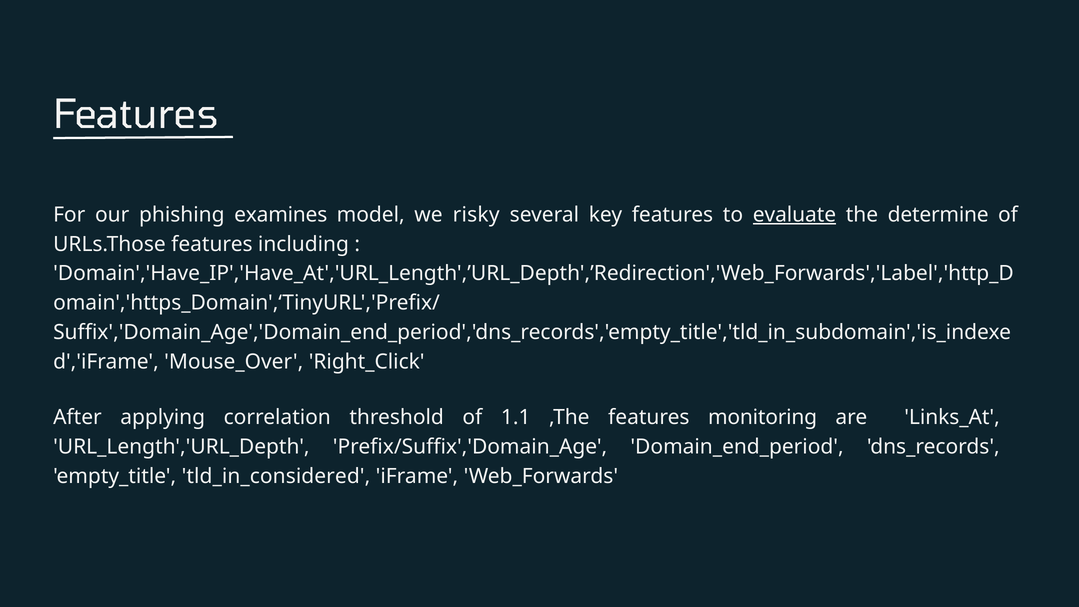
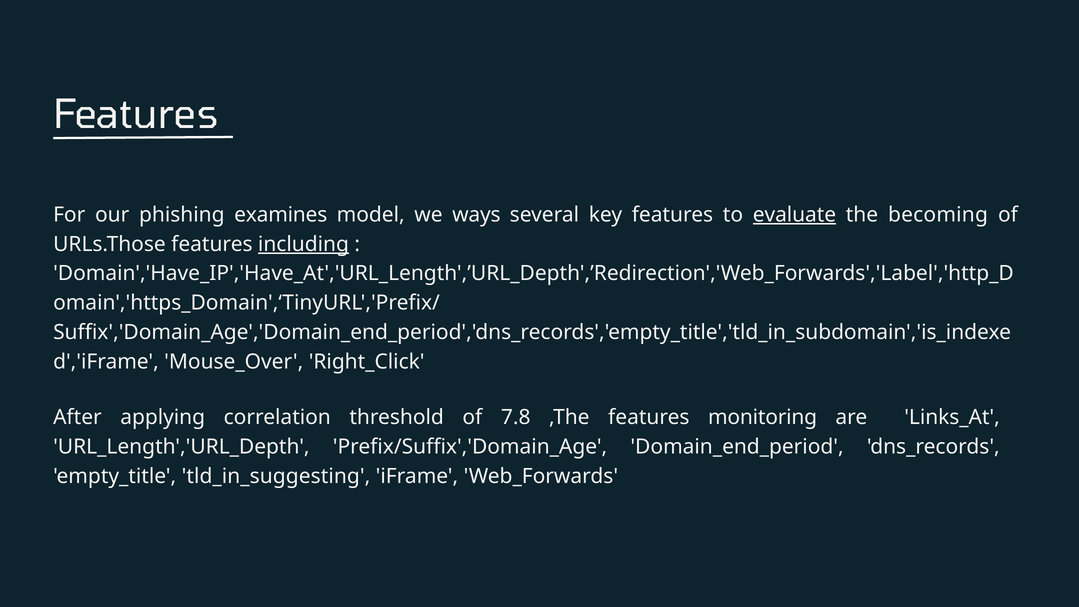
risky: risky -> ways (476, 215)
determine: determine -> becoming (938, 215)
including underline: none -> present (303, 244)
1.1: 1.1 -> 7.8 (516, 417)
tld_in_considered: tld_in_considered -> tld_in_suggesting (276, 476)
